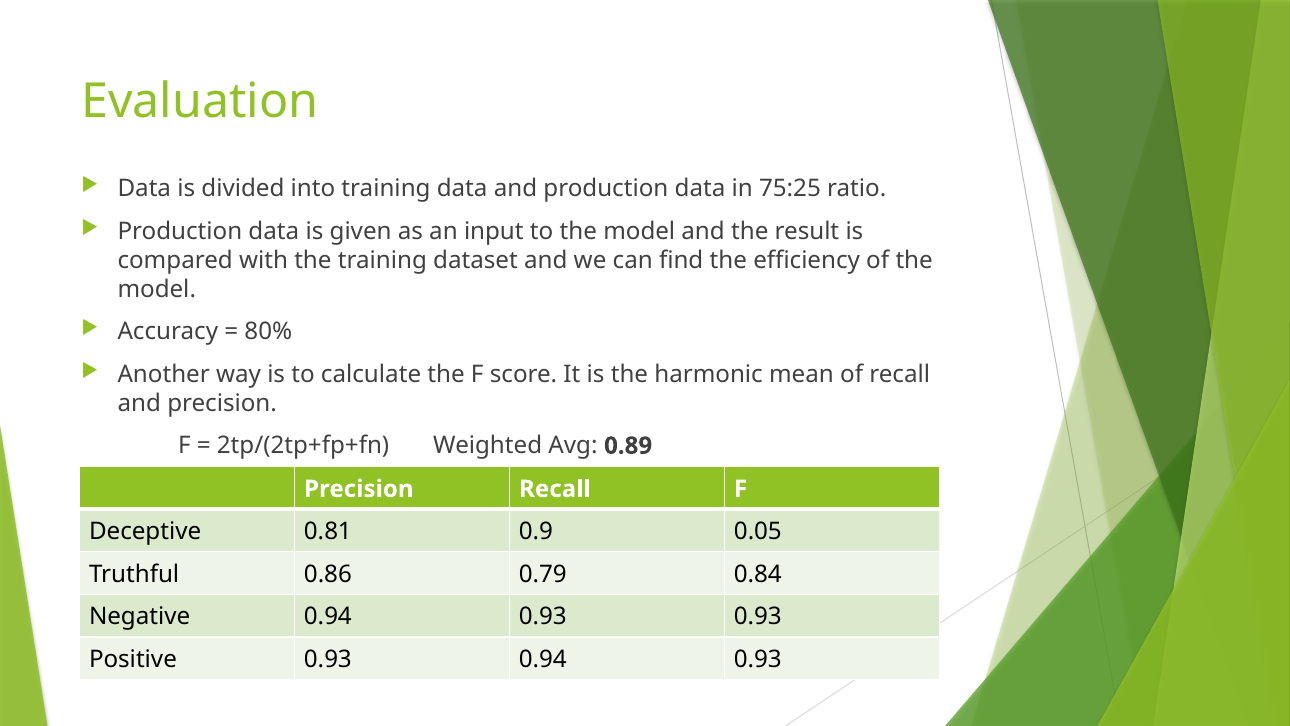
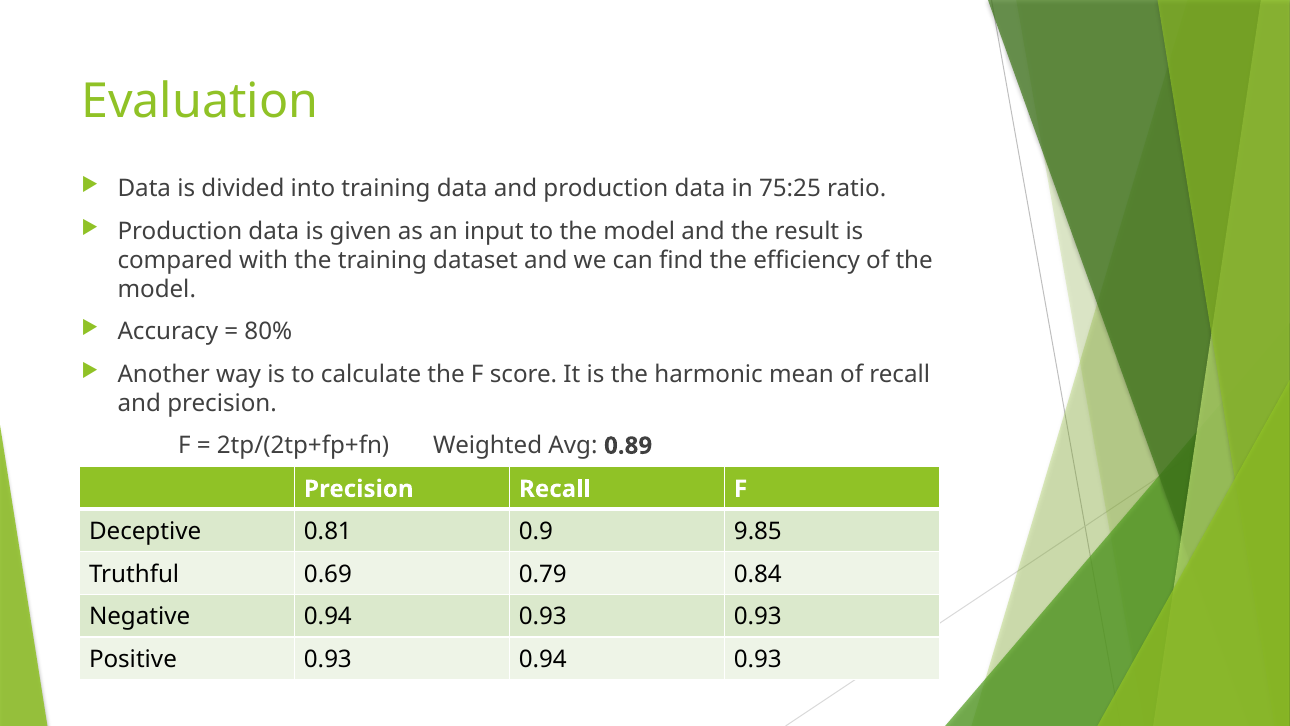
0.05: 0.05 -> 9.85 (758, 531)
0.86: 0.86 -> 0.69 (328, 574)
